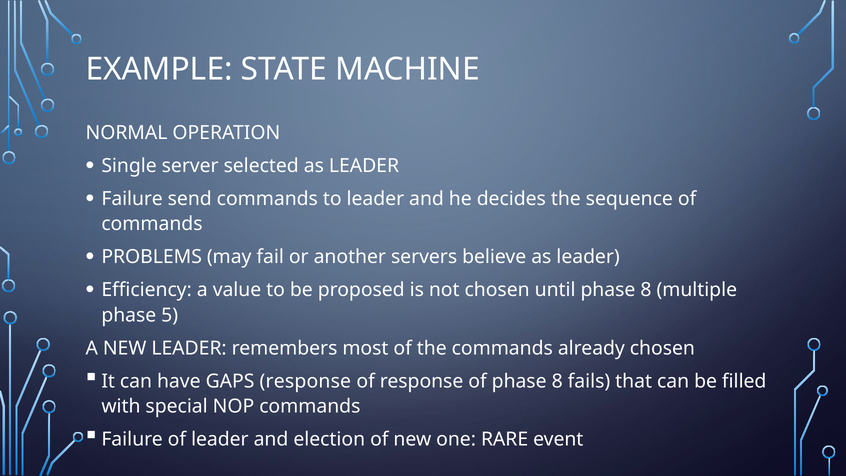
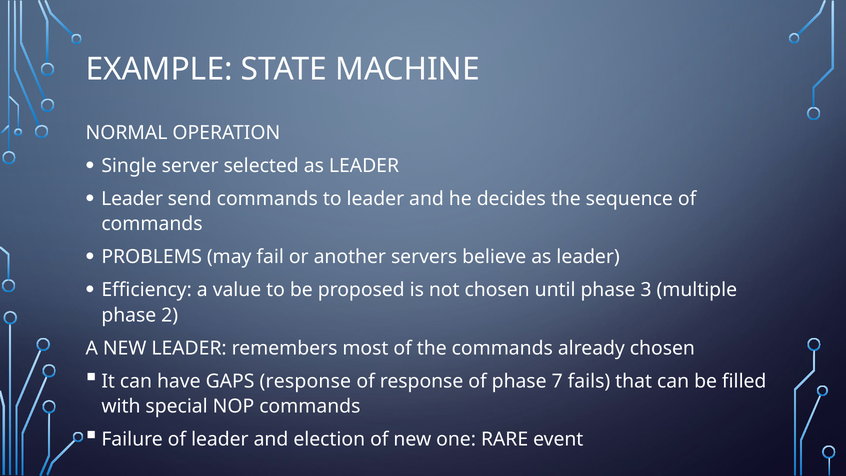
Failure: Failure -> Leader (132, 199)
until phase 8: 8 -> 3 (646, 290)
5: 5 -> 2 (170, 315)
of phase 8: 8 -> 7 (557, 381)
